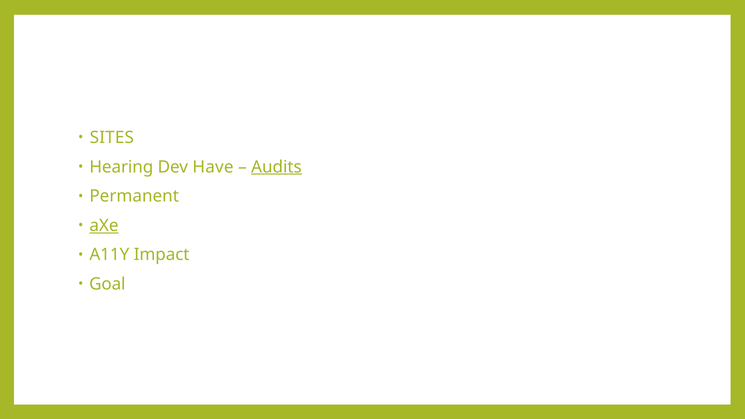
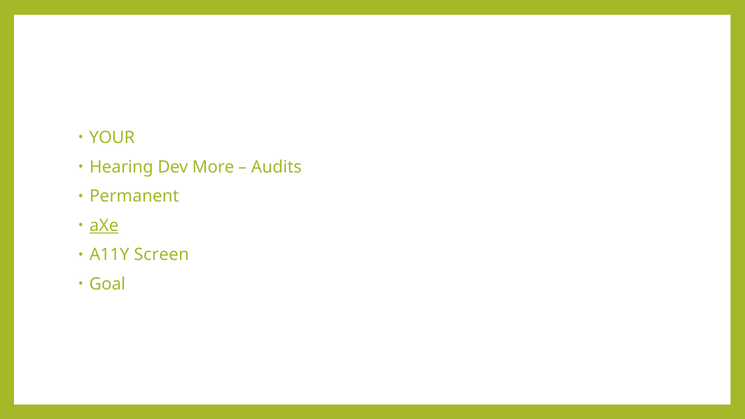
SITES: SITES -> YOUR (112, 138)
Have: Have -> More (213, 167)
Audits underline: present -> none (276, 167)
Impact: Impact -> Screen (162, 255)
